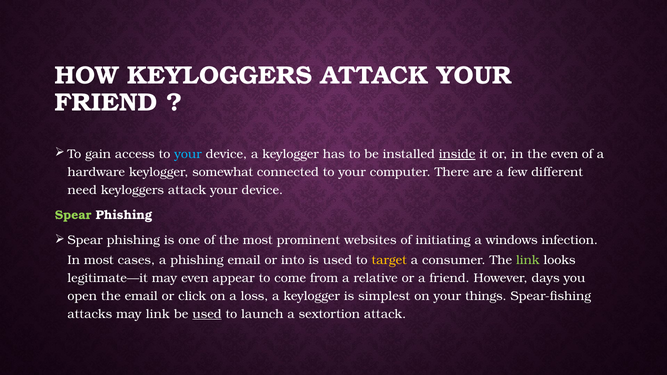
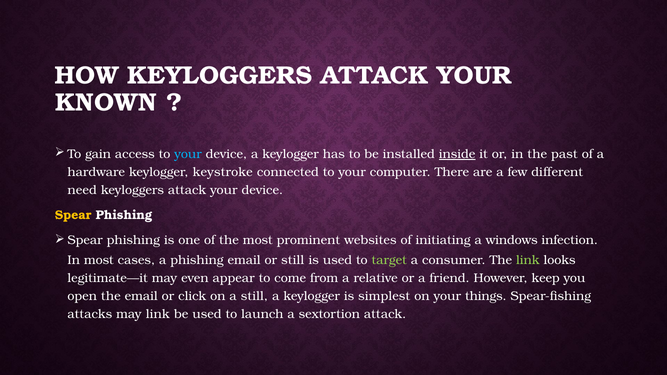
FRIEND: FRIEND -> KNOWN (106, 102)
the even: even -> past (564, 154)
somewhat: somewhat -> keystroke (223, 172)
Spear colour: light green -> yellow (73, 215)
or into: into -> still (293, 260)
target colour: yellow -> light green (389, 260)
days: days -> keep (546, 278)
a loss: loss -> still (254, 296)
used underline: present -> none (207, 314)
